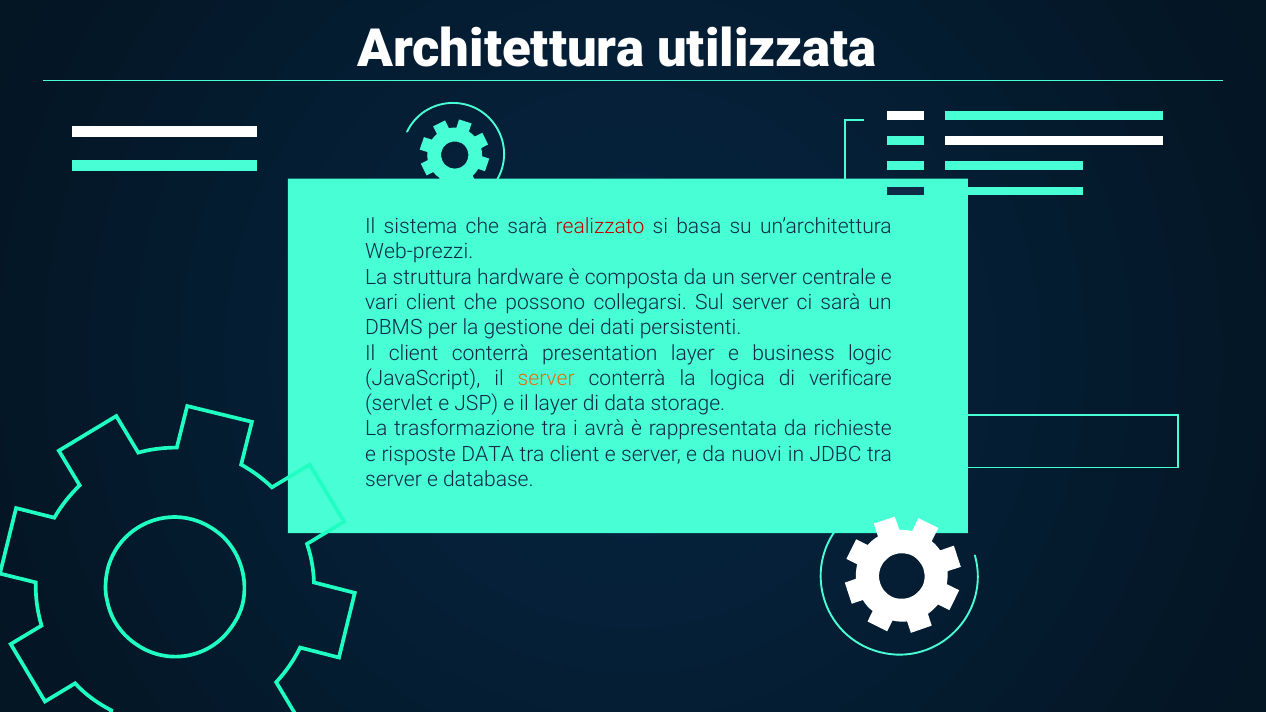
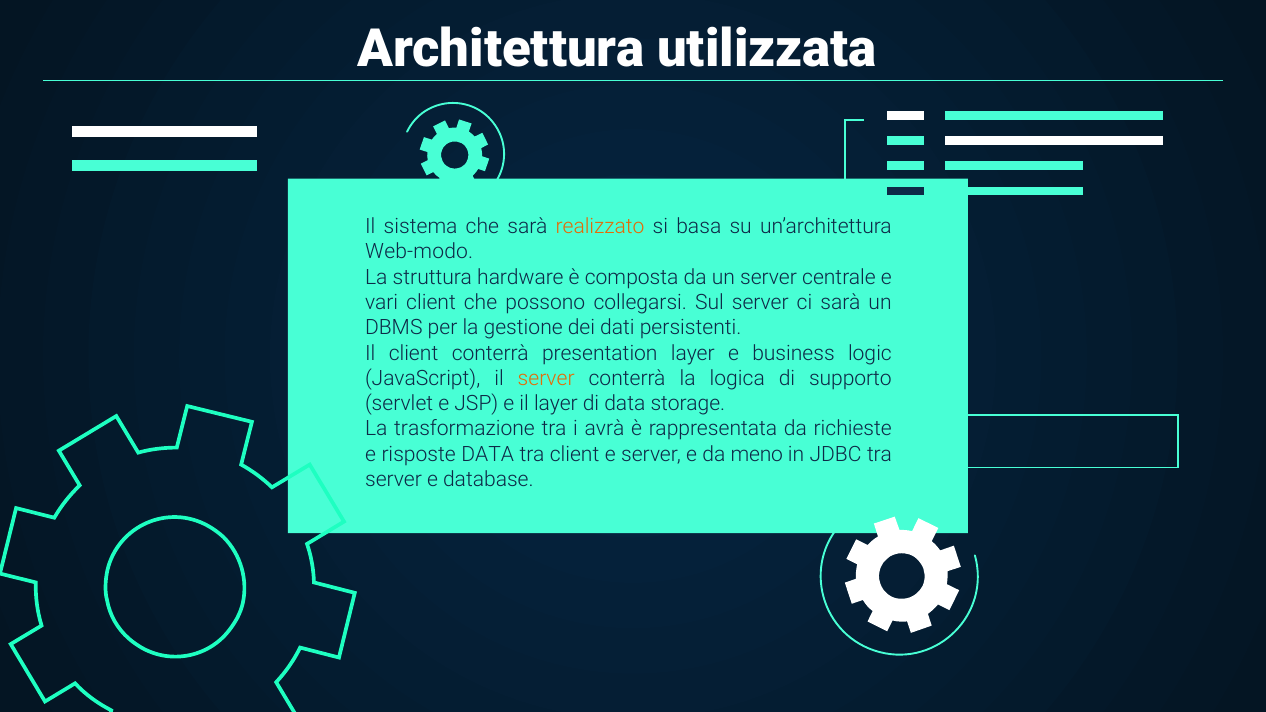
realizzato colour: red -> orange (600, 227)
Web-prezzi: Web-prezzi -> Web-modo (419, 252)
verificare: verificare -> supporto (850, 378)
nuovi: nuovi -> meno (757, 454)
